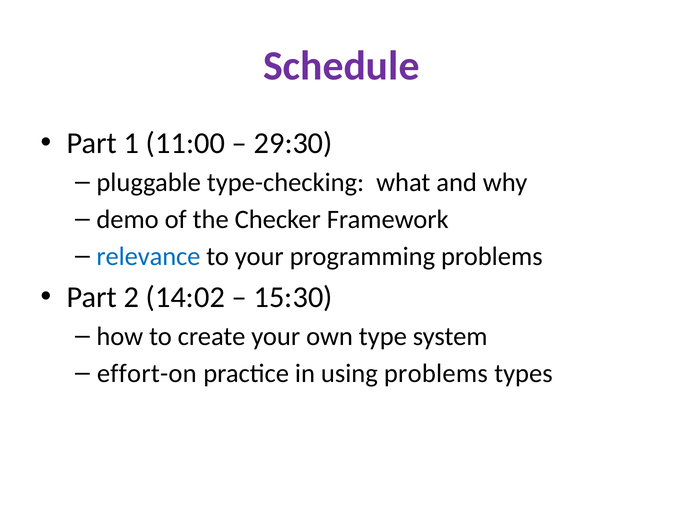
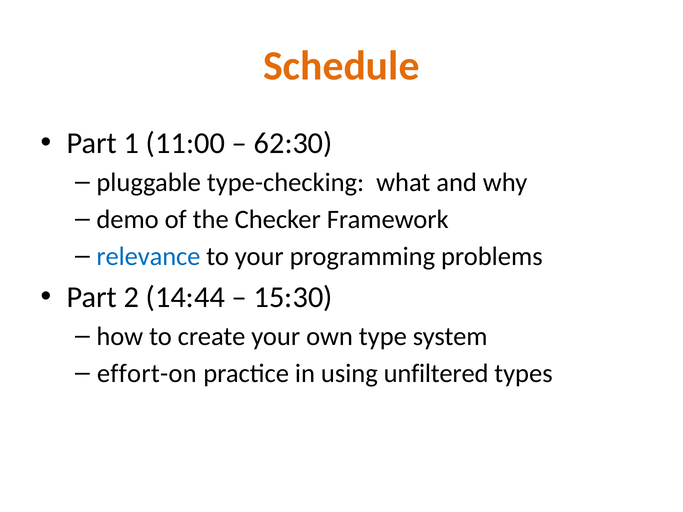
Schedule colour: purple -> orange (341, 66)
29:30: 29:30 -> 62:30 (293, 143)
14:02: 14:02 -> 14:44 (185, 297)
using problems: problems -> unfiltered (436, 374)
